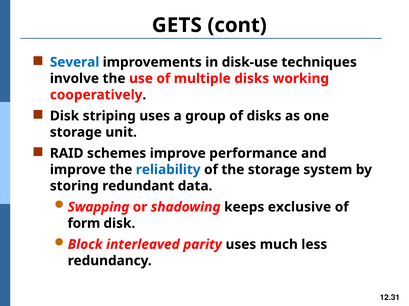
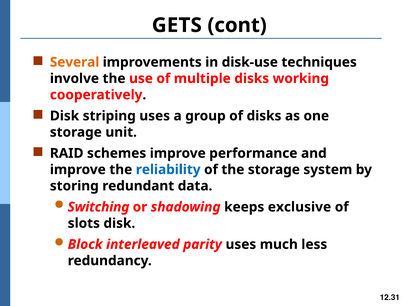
Several colour: blue -> orange (75, 62)
Swapping: Swapping -> Switching (99, 208)
form: form -> slots (84, 224)
